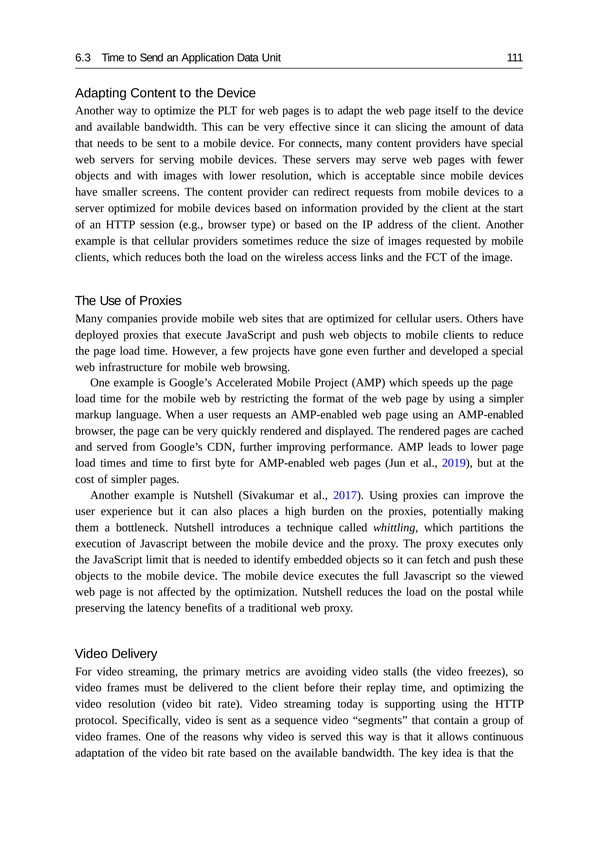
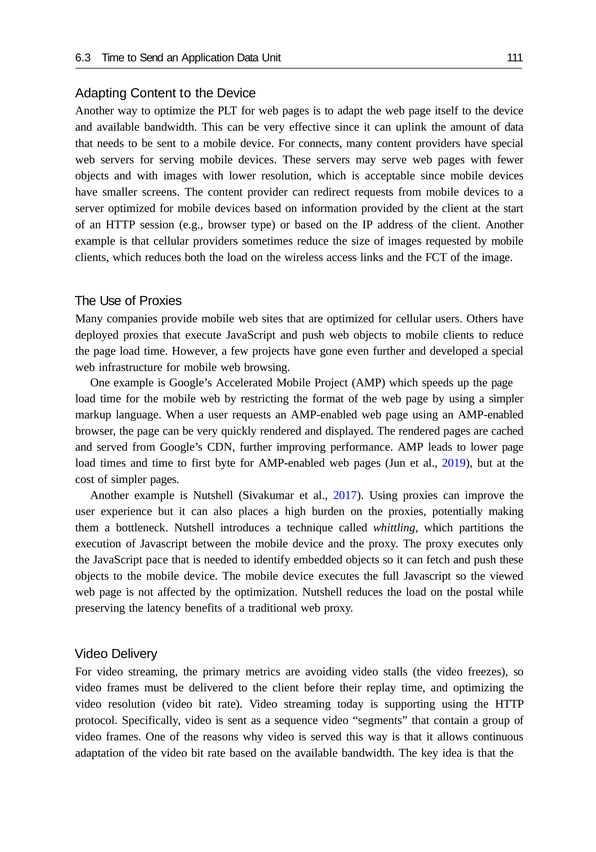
slicing: slicing -> uplink (411, 127)
limit: limit -> pace (157, 560)
